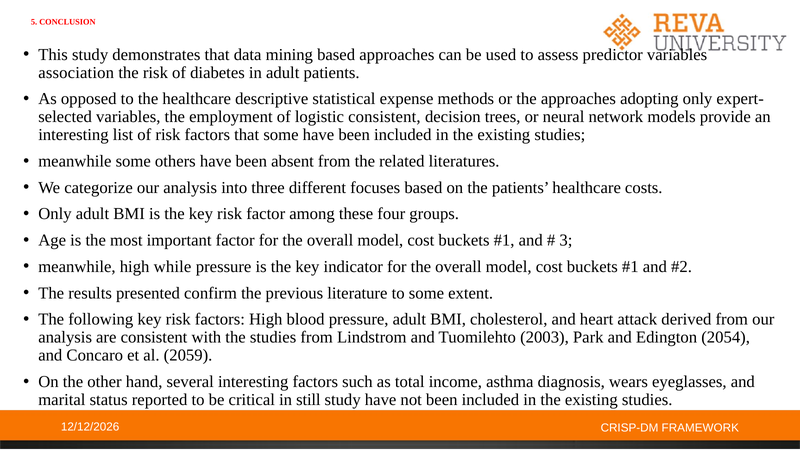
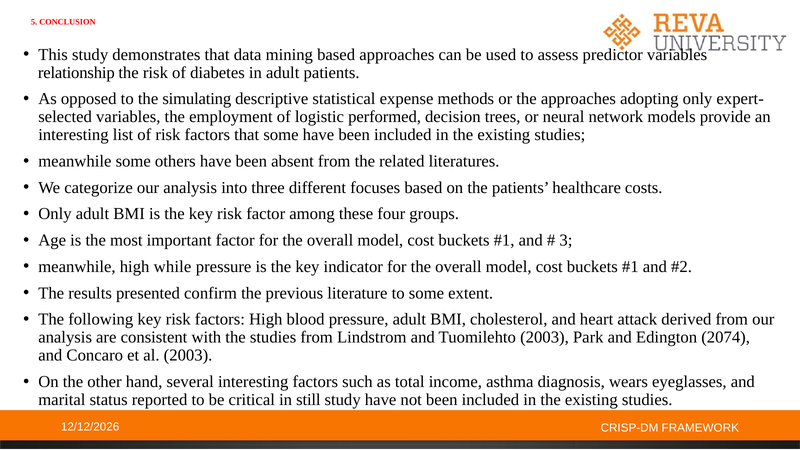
association: association -> relationship (76, 73)
the healthcare: healthcare -> simulating (197, 99)
logistic consistent: consistent -> performed (385, 117)
2054: 2054 -> 2074 (726, 337)
al 2059: 2059 -> 2003 (188, 355)
